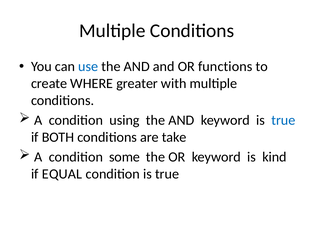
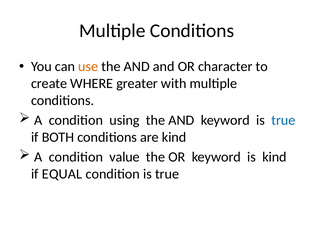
use colour: blue -> orange (88, 67)
functions: functions -> character (225, 67)
are take: take -> kind (174, 137)
some: some -> value (125, 157)
